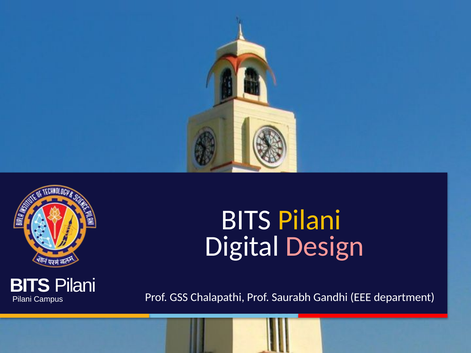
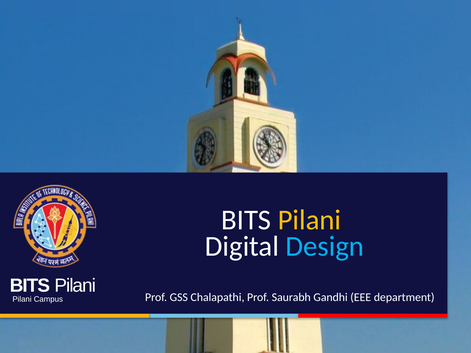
Design colour: pink -> light blue (325, 246)
